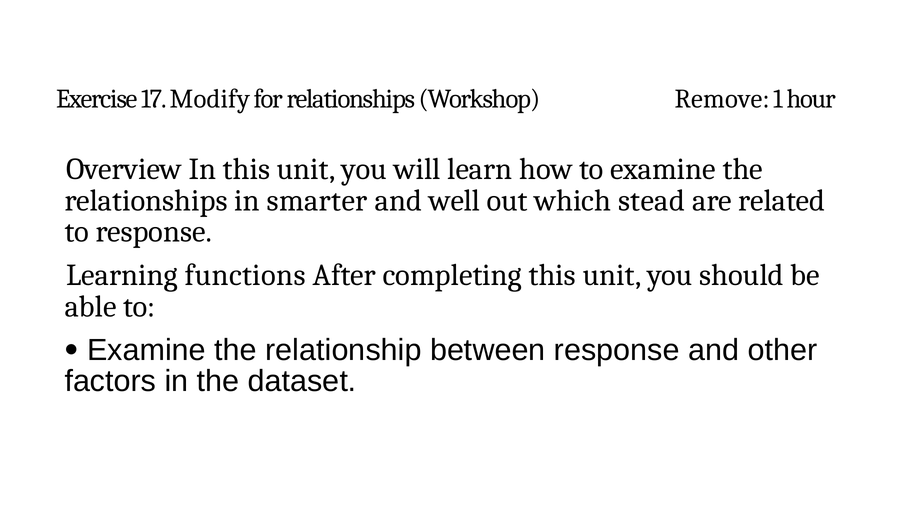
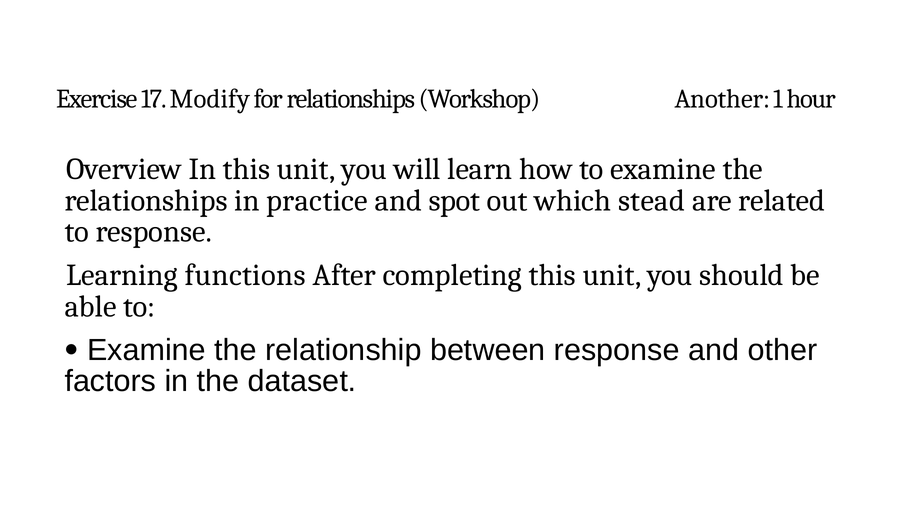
Remove: Remove -> Another (722, 99)
smarter: smarter -> practice (317, 201)
well: well -> spot (454, 201)
